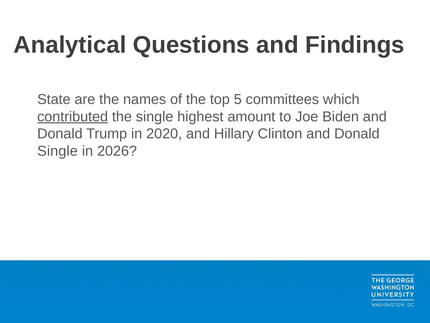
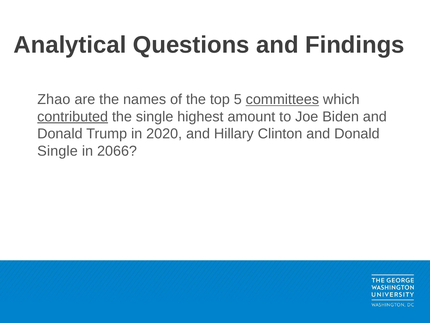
State: State -> Zhao (54, 99)
committees underline: none -> present (282, 99)
2026: 2026 -> 2066 (117, 151)
